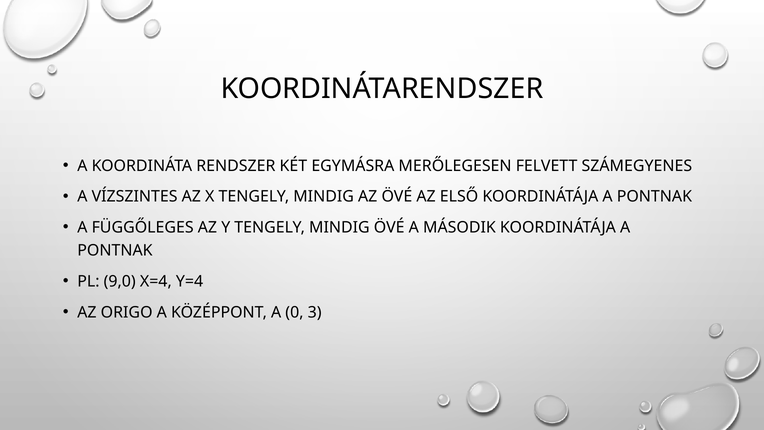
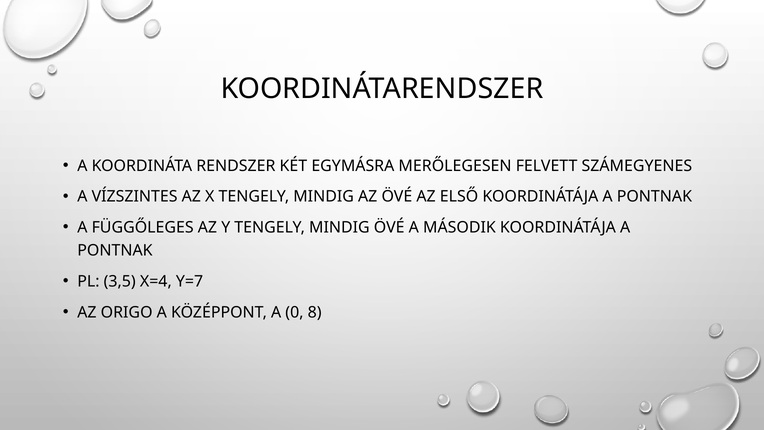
9,0: 9,0 -> 3,5 (120, 281)
Y=4: Y=4 -> Y=7 (190, 281)
3: 3 -> 8 (315, 312)
